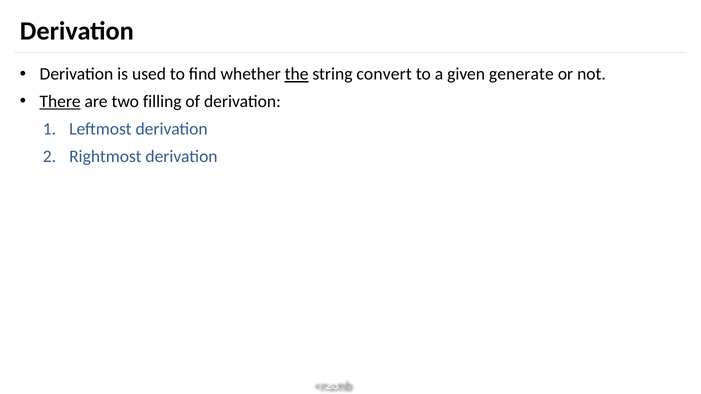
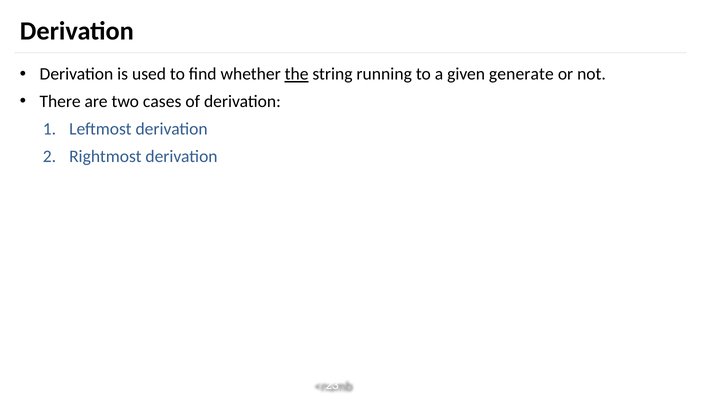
convert: convert -> running (384, 74)
There underline: present -> none (60, 102)
filling: filling -> cases (162, 102)
